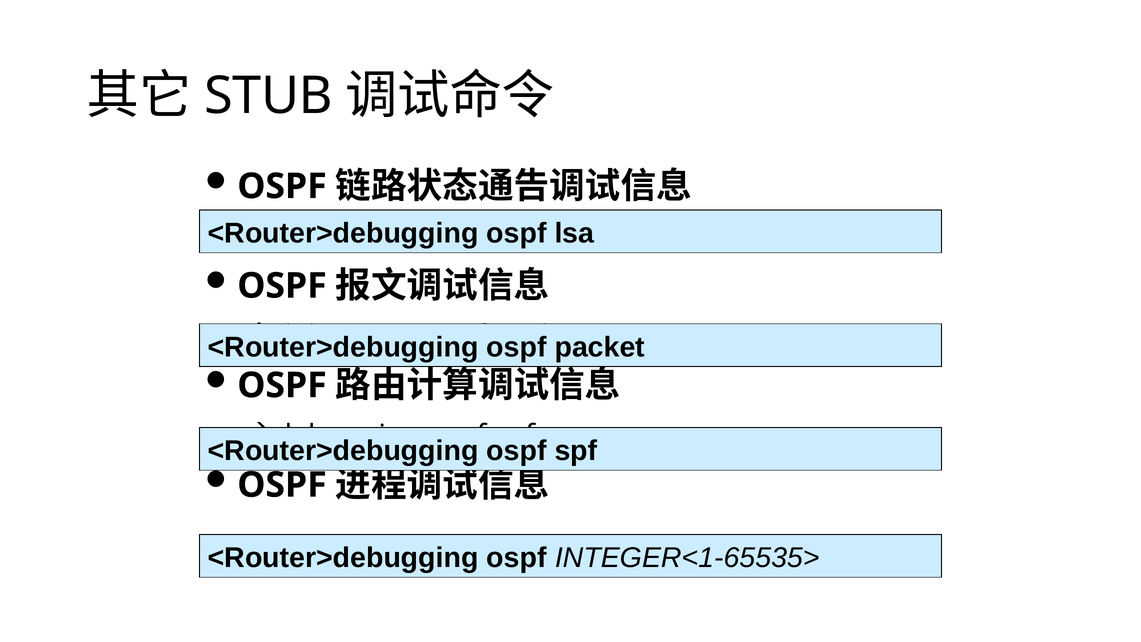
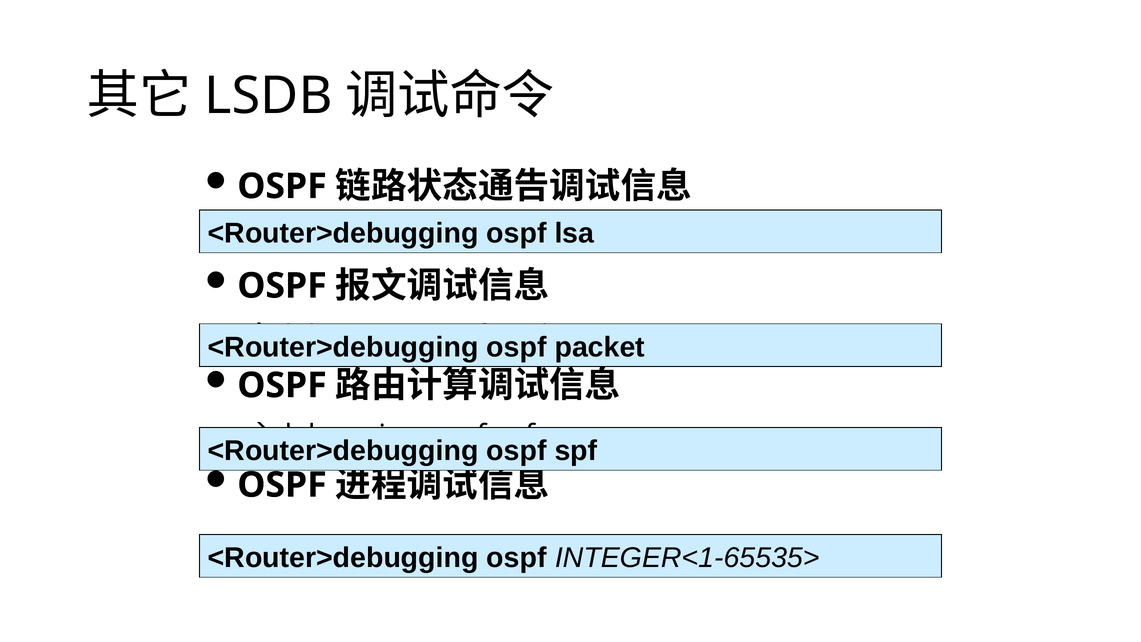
STUB: STUB -> LSDB (268, 96)
